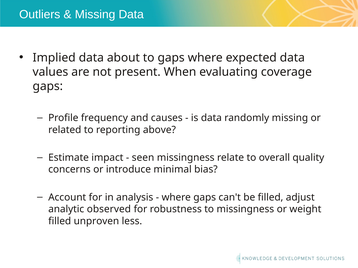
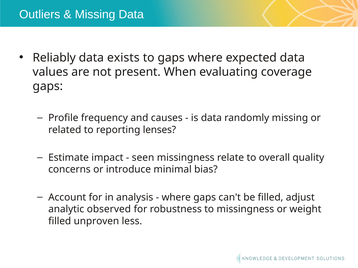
Implied: Implied -> Reliably (54, 58)
about: about -> exists (123, 58)
above: above -> lenses (159, 130)
